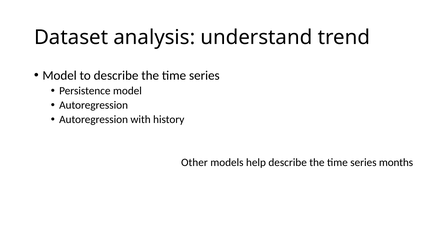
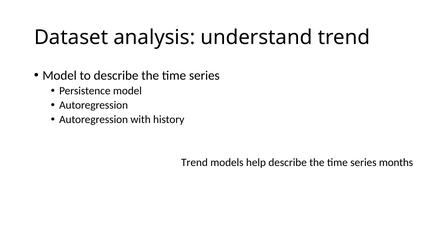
Other: Other -> Trend (194, 163)
